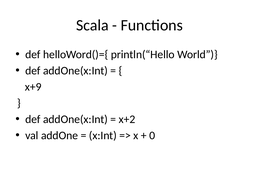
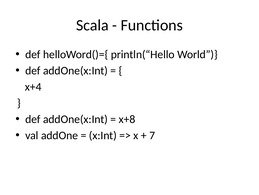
x+9: x+9 -> x+4 (33, 87)
x+2: x+2 -> x+8 (127, 119)
0: 0 -> 7 (152, 135)
